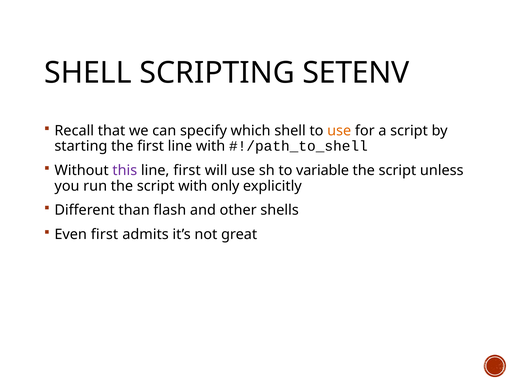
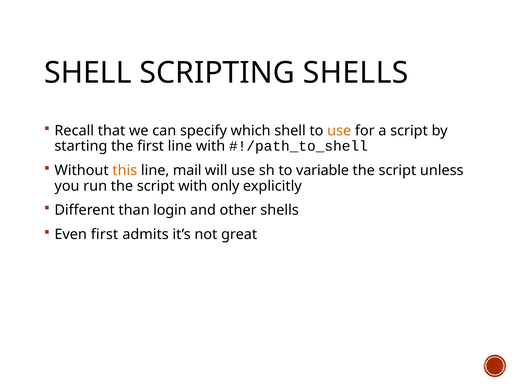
SCRIPTING SETENV: SETENV -> SHELLS (356, 73)
this colour: purple -> orange (125, 170)
line first: first -> mail (187, 170)
flash: flash -> login (170, 210)
